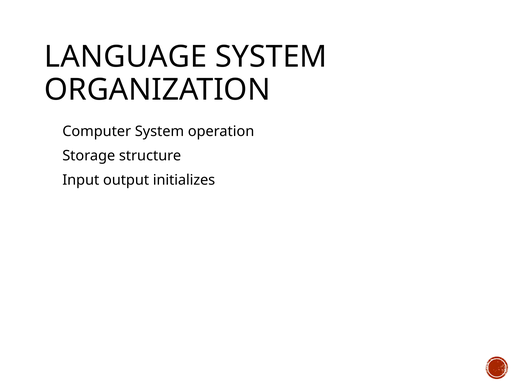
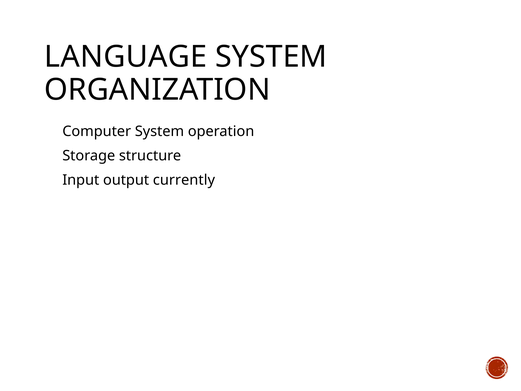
initializes: initializes -> currently (184, 180)
